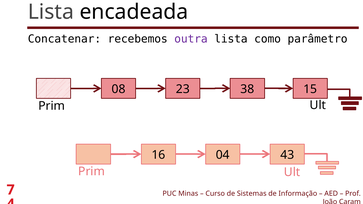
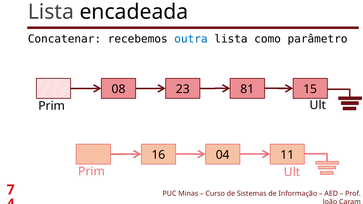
outra colour: purple -> blue (191, 39)
38: 38 -> 81 (247, 89)
43: 43 -> 11 (287, 155)
